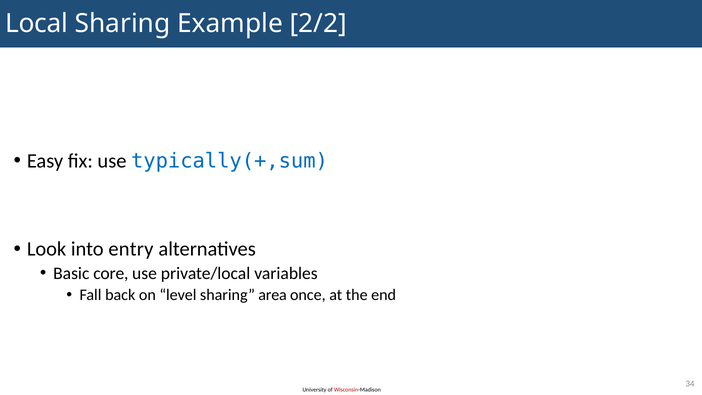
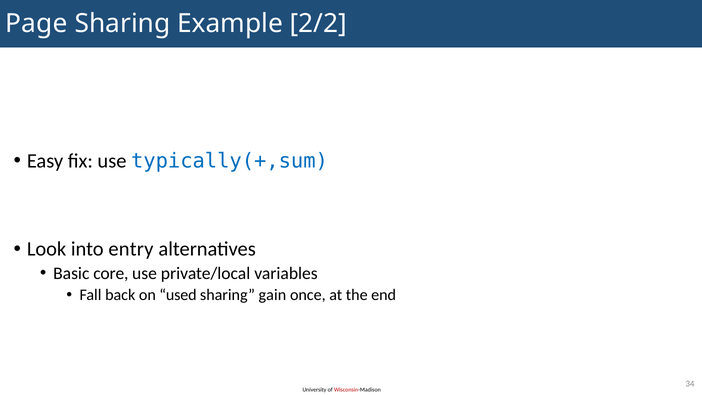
Local: Local -> Page (36, 24)
level: level -> used (178, 295)
area: area -> gain (272, 295)
